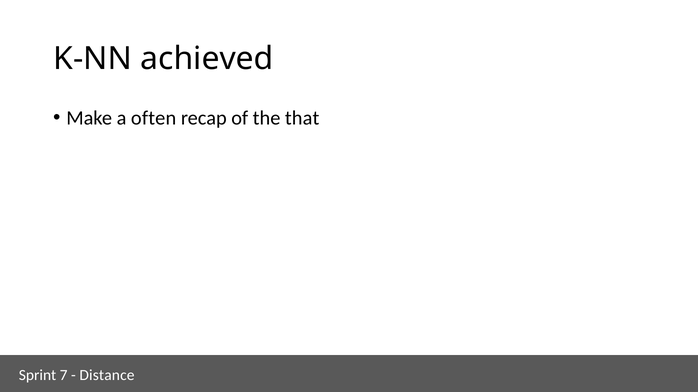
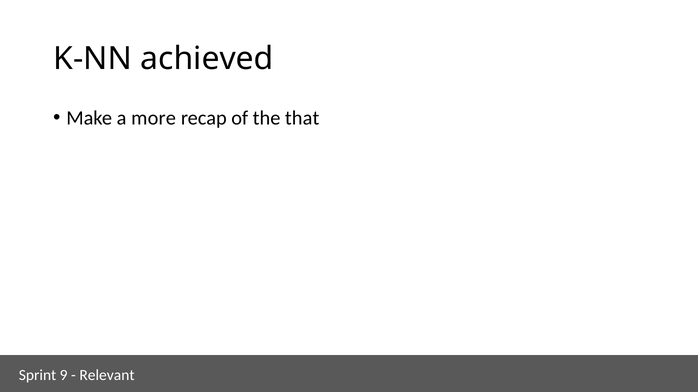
often: often -> more (154, 118)
7: 7 -> 9 (64, 376)
Distance: Distance -> Relevant (107, 376)
